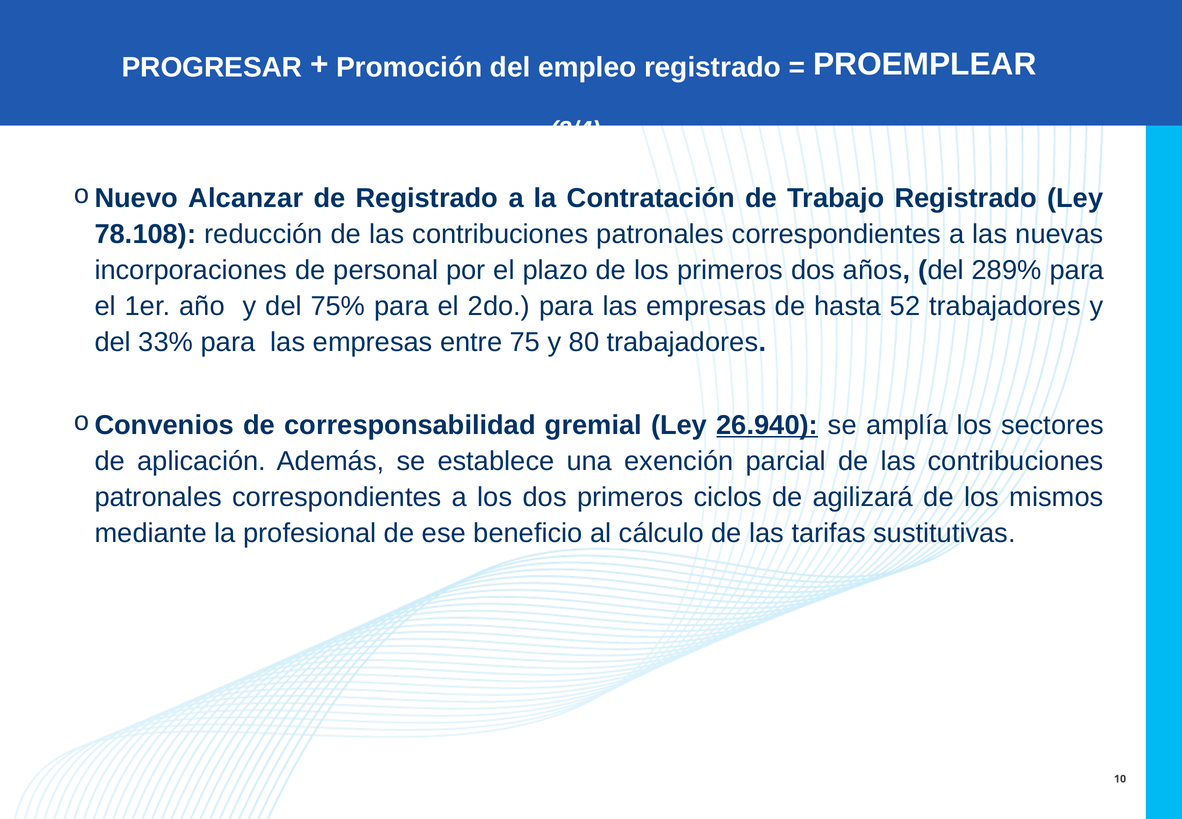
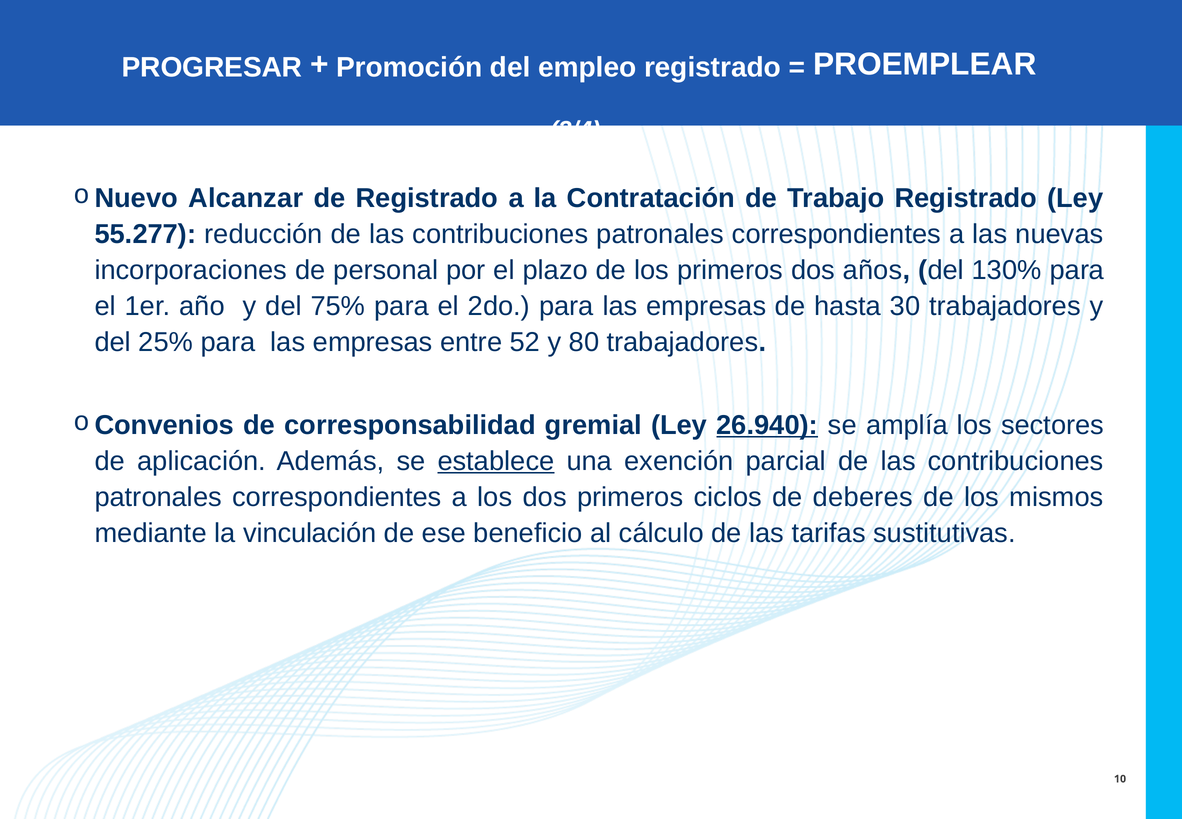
78.108: 78.108 -> 55.277 (145, 234)
289%: 289% -> 130% (1007, 270)
52: 52 -> 30 (905, 306)
33%: 33% -> 25% (166, 342)
75: 75 -> 52 (525, 342)
establece underline: none -> present (496, 461)
agilizará: agilizará -> deberes (863, 497)
profesional: profesional -> vinculación (310, 533)
